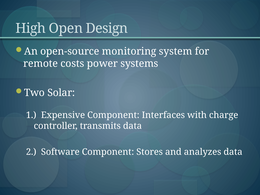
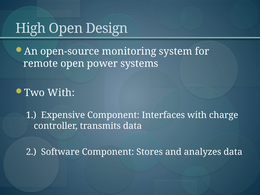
remote costs: costs -> open (72, 64)
Two Solar: Solar -> With (61, 93)
